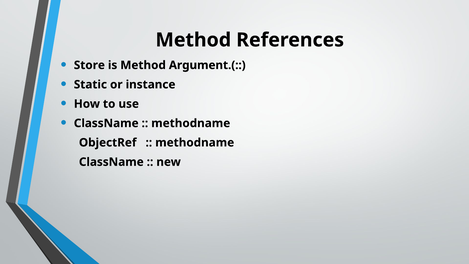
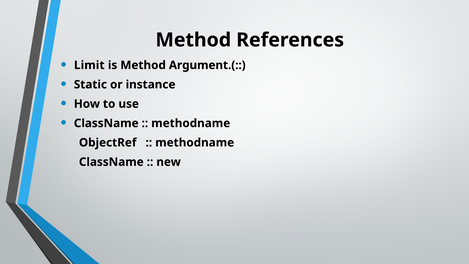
Store: Store -> Limit (89, 65)
